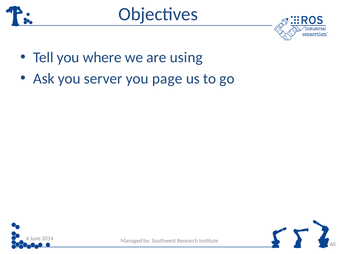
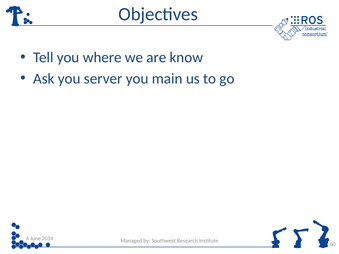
using: using -> know (186, 58)
page: page -> main (167, 79)
